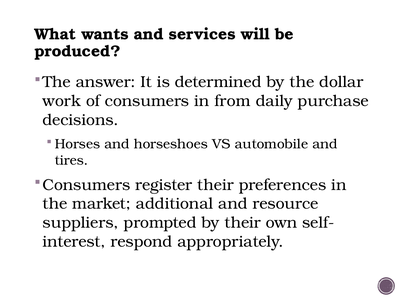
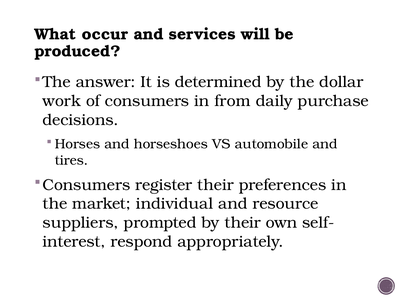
wants: wants -> occur (105, 34)
additional: additional -> individual (175, 204)
